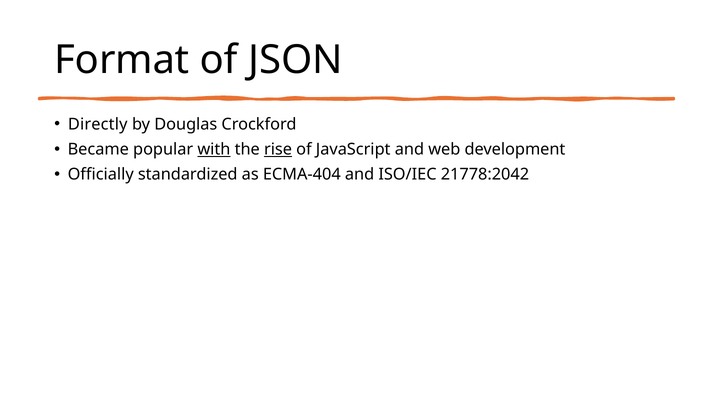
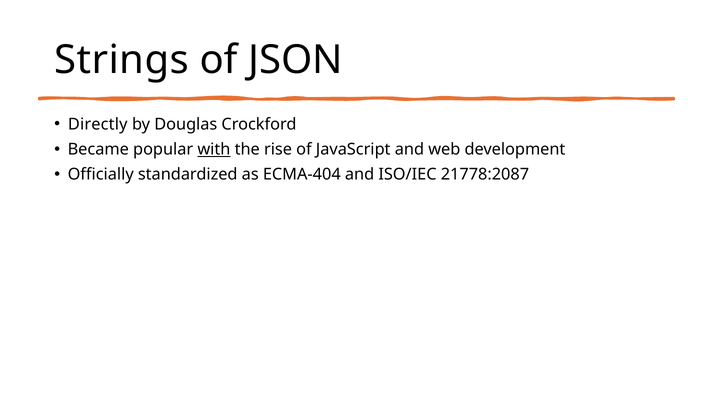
Format: Format -> Strings (122, 60)
rise underline: present -> none (278, 149)
21778:2042: 21778:2042 -> 21778:2087 (485, 174)
